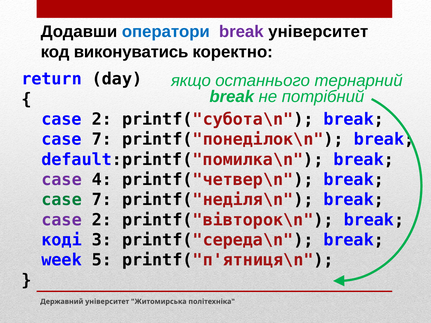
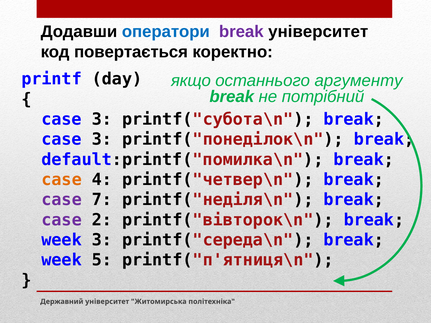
виконуватись: виконуватись -> повертається (131, 52)
return: return -> printf (52, 79)
тернарний: тернарний -> аргументу (359, 81)
2: 2 -> 3 (102, 119)
7: 7 -> 3 (102, 140)
case colour: purple -> orange (62, 180)
case colour: green -> purple (62, 200)
коді: коді -> week (62, 240)
